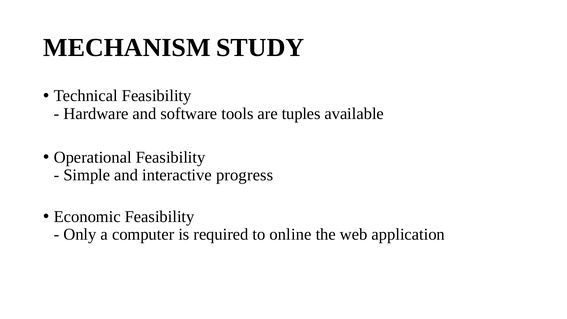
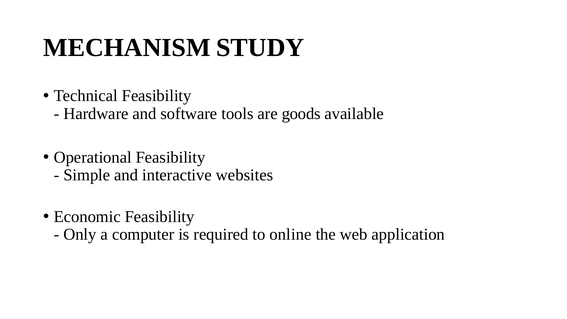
tuples: tuples -> goods (301, 114)
progress: progress -> websites (245, 175)
